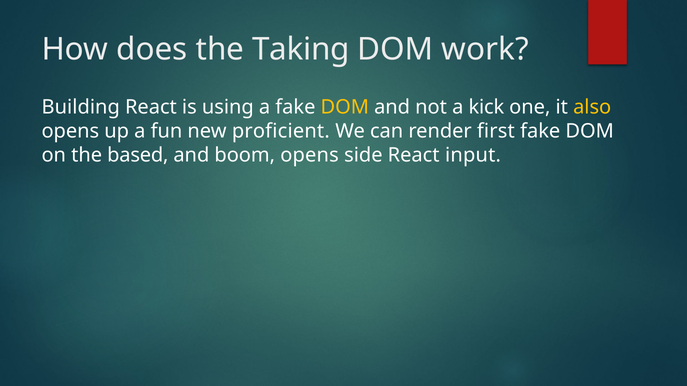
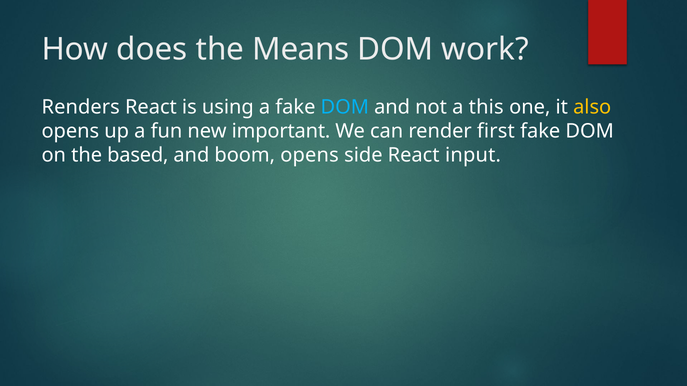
Taking: Taking -> Means (301, 49)
Building: Building -> Renders (81, 107)
DOM colour: yellow -> light blue (345, 107)
kick: kick -> this (486, 107)
proficient: proficient -> important (281, 131)
